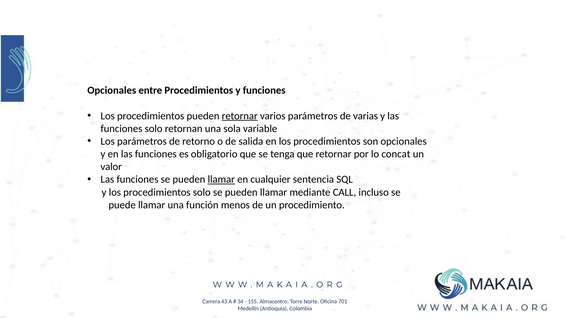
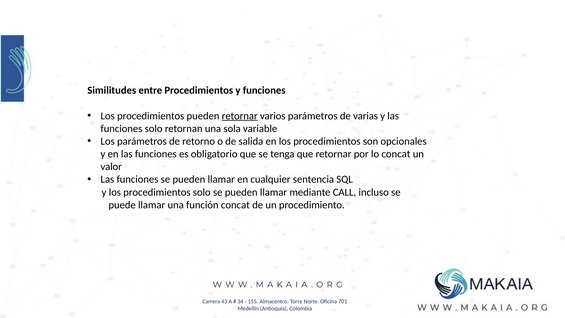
Opcionales: Opcionales -> Similitudes (112, 90)
llamar underline: present -> none (221, 179)
función menos: menos -> concat (235, 205)
